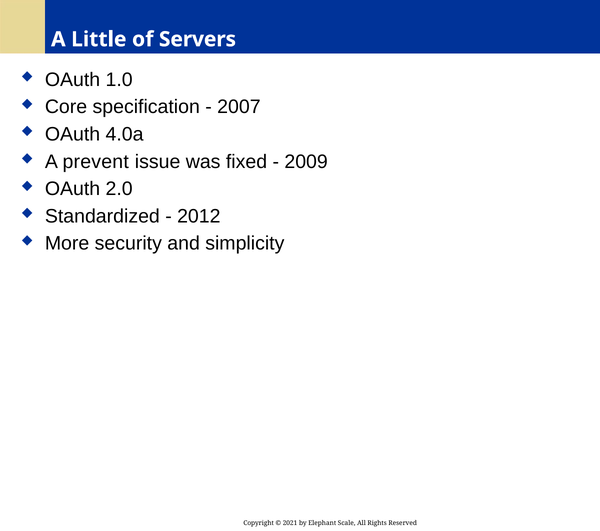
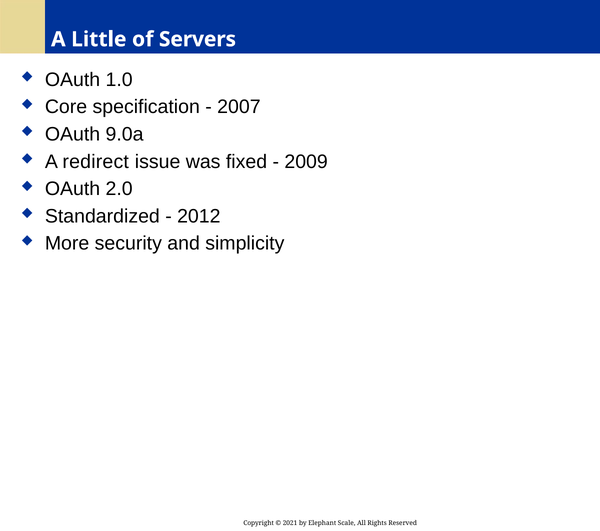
4.0a: 4.0a -> 9.0a (125, 134)
prevent: prevent -> redirect (96, 162)
